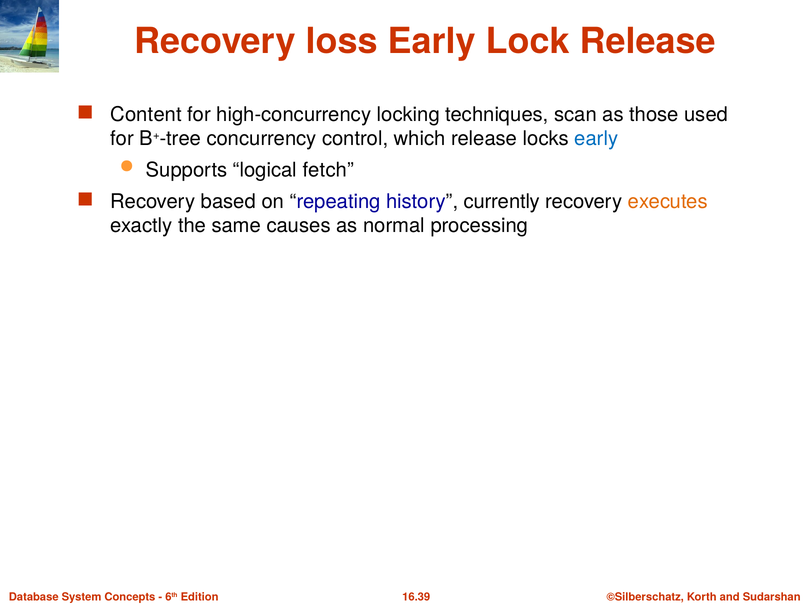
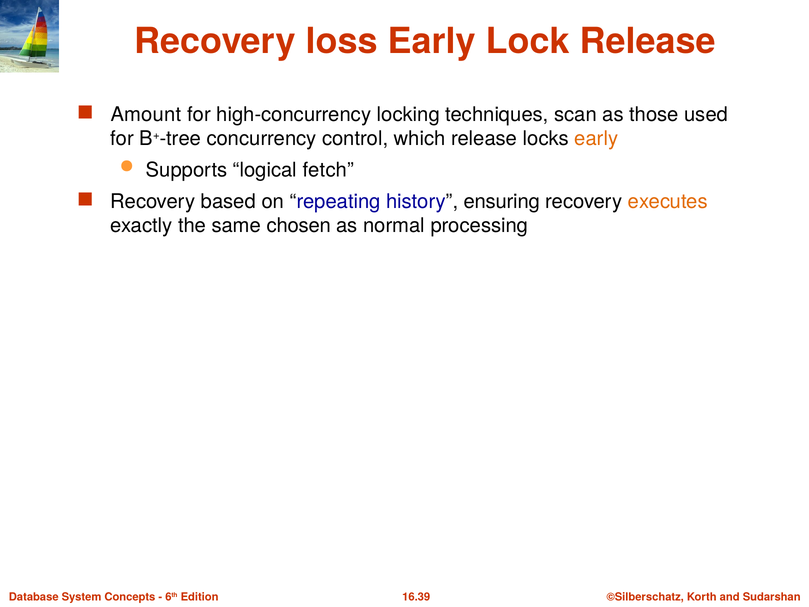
Content: Content -> Amount (146, 114)
early colour: blue -> orange (596, 139)
currently: currently -> ensuring (502, 201)
causes: causes -> chosen (299, 226)
